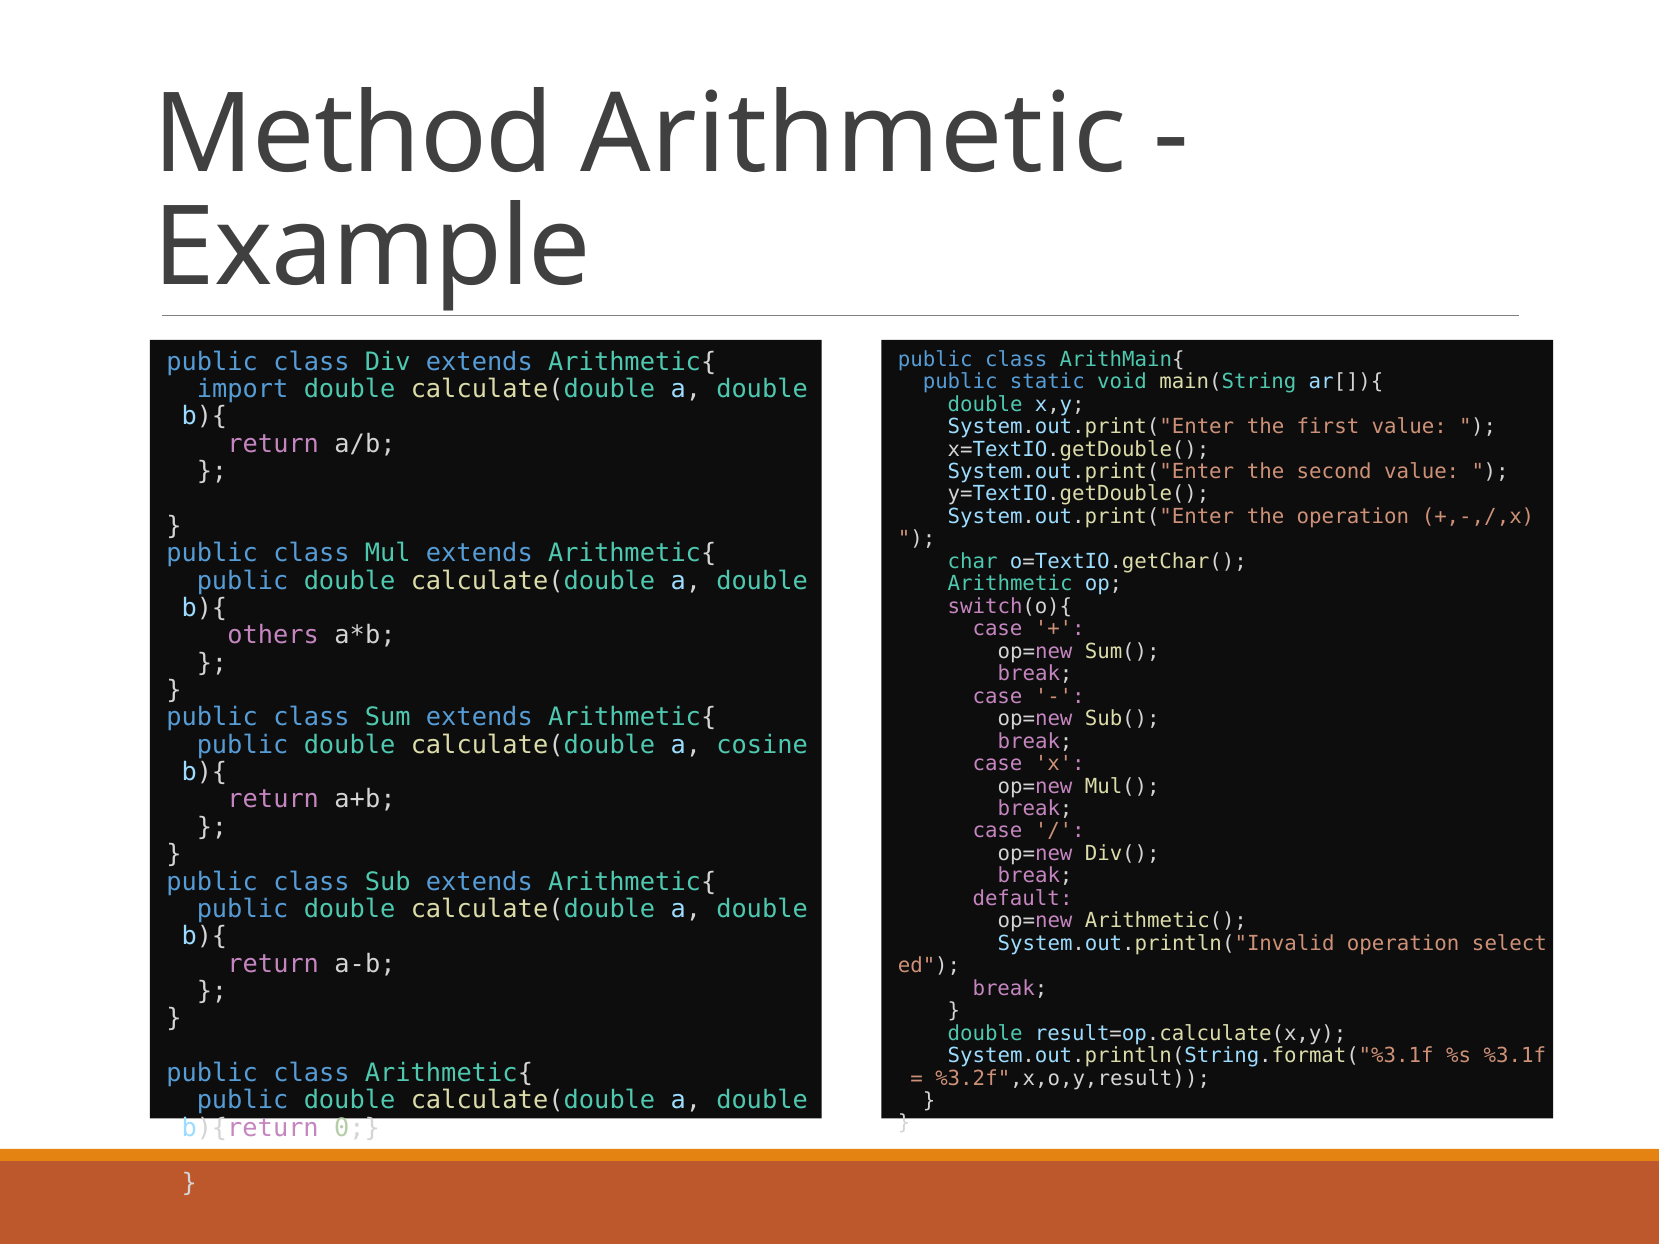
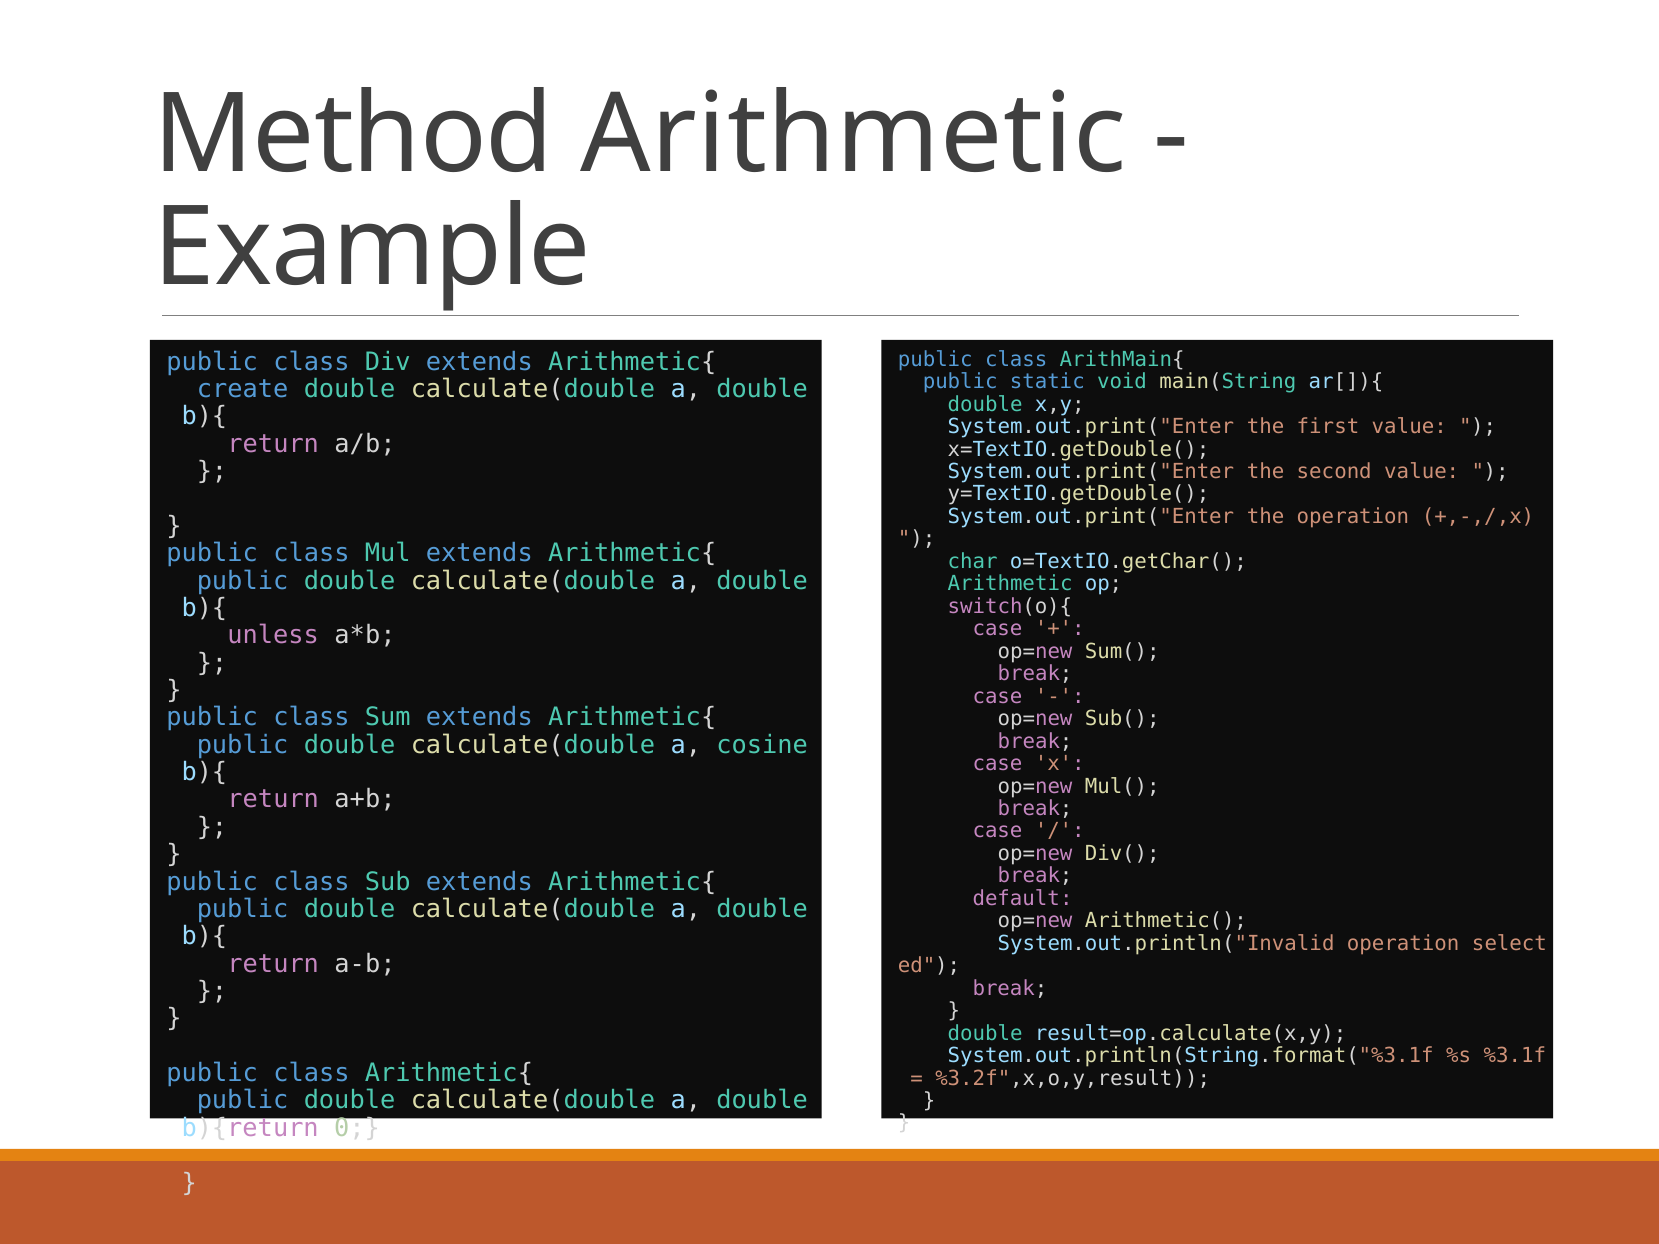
import: import -> create (243, 389)
others: others -> unless (273, 636)
